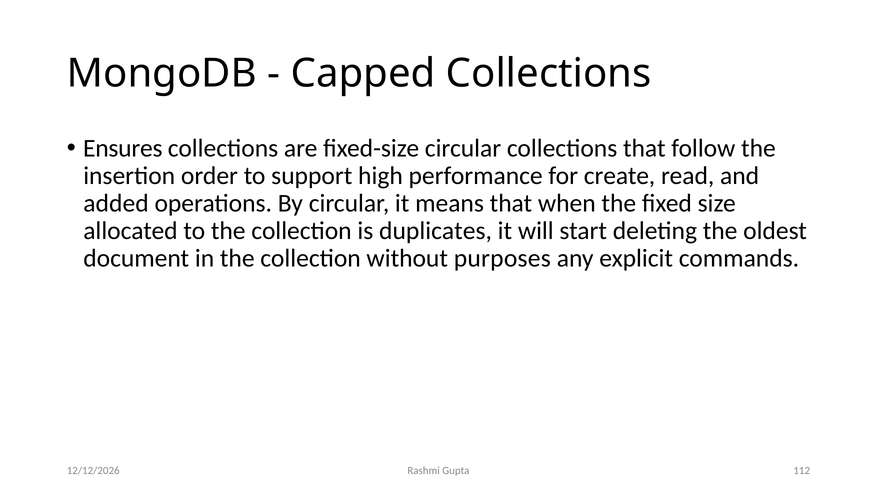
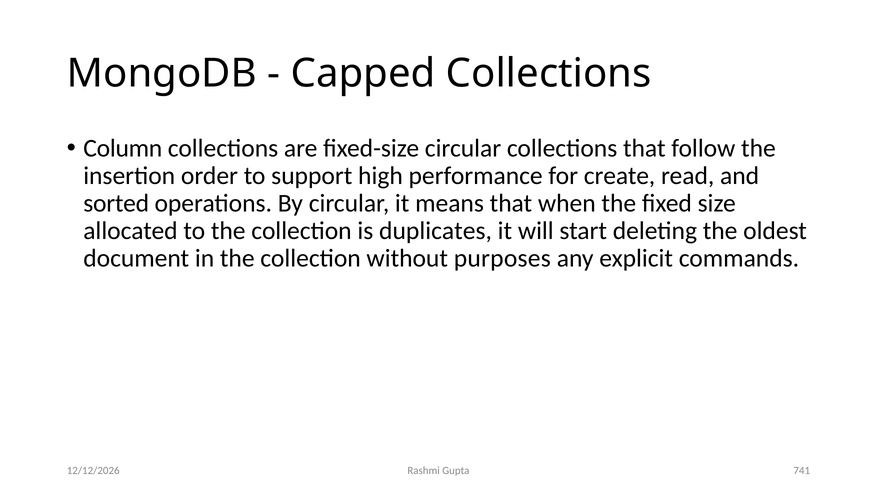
Ensures: Ensures -> Column (123, 148)
added: added -> sorted (116, 203)
112: 112 -> 741 (802, 471)
